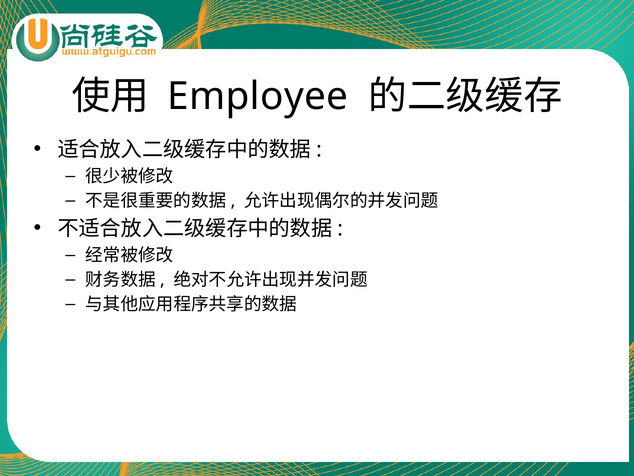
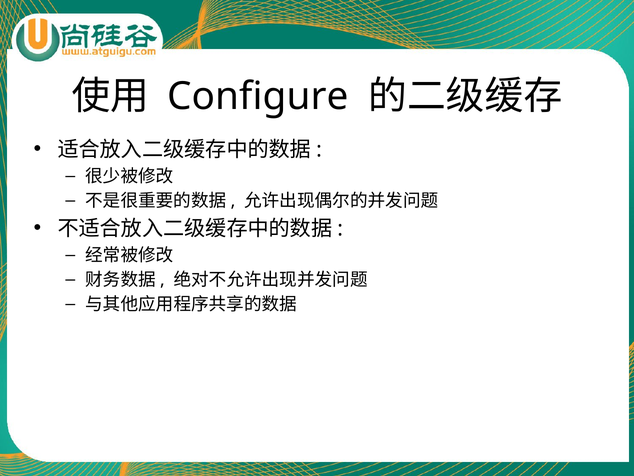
Employee: Employee -> Configure (258, 96)
